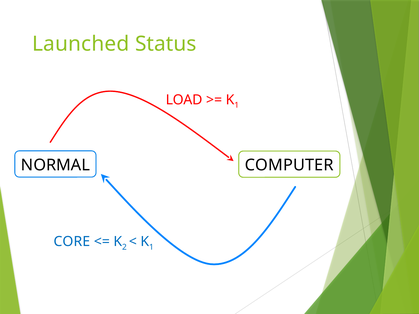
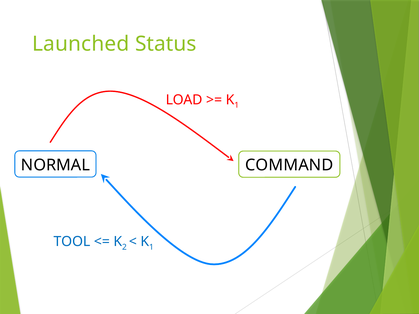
COMPUTER: COMPUTER -> COMMAND (289, 165)
CORE: CORE -> TOOL (72, 242)
